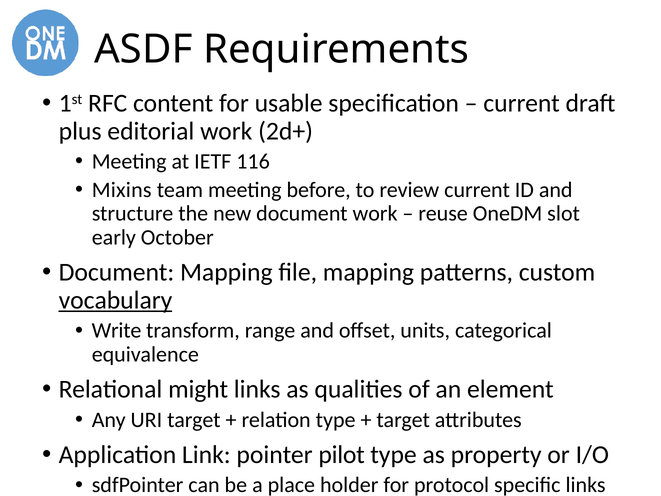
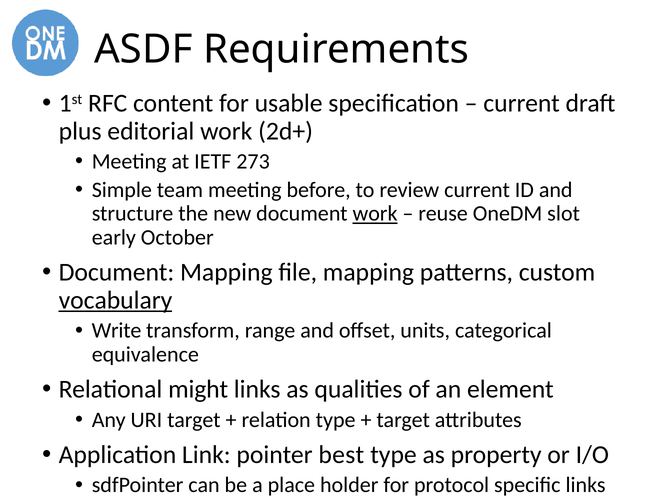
116: 116 -> 273 (253, 161)
Mixins: Mixins -> Simple (122, 190)
work underline: none -> present (375, 214)
pilot: pilot -> best (341, 455)
